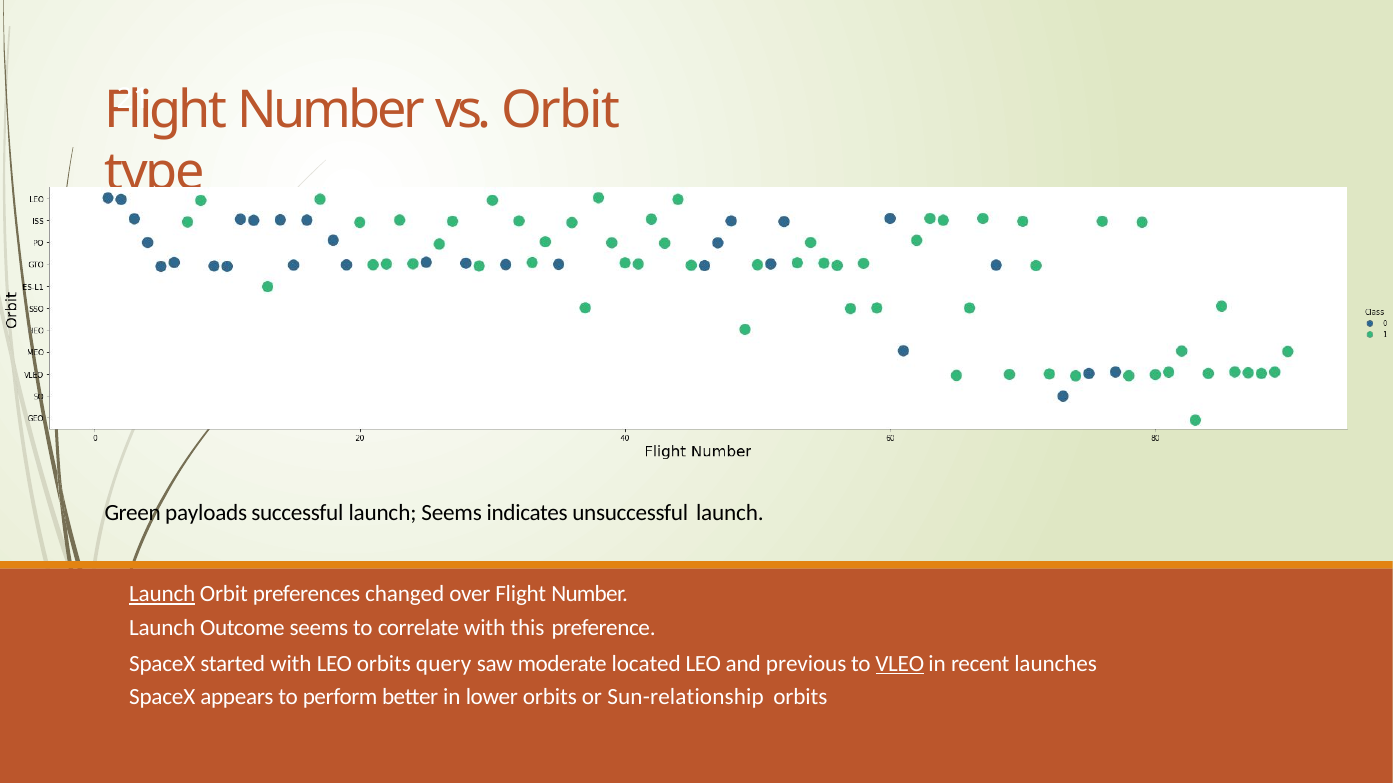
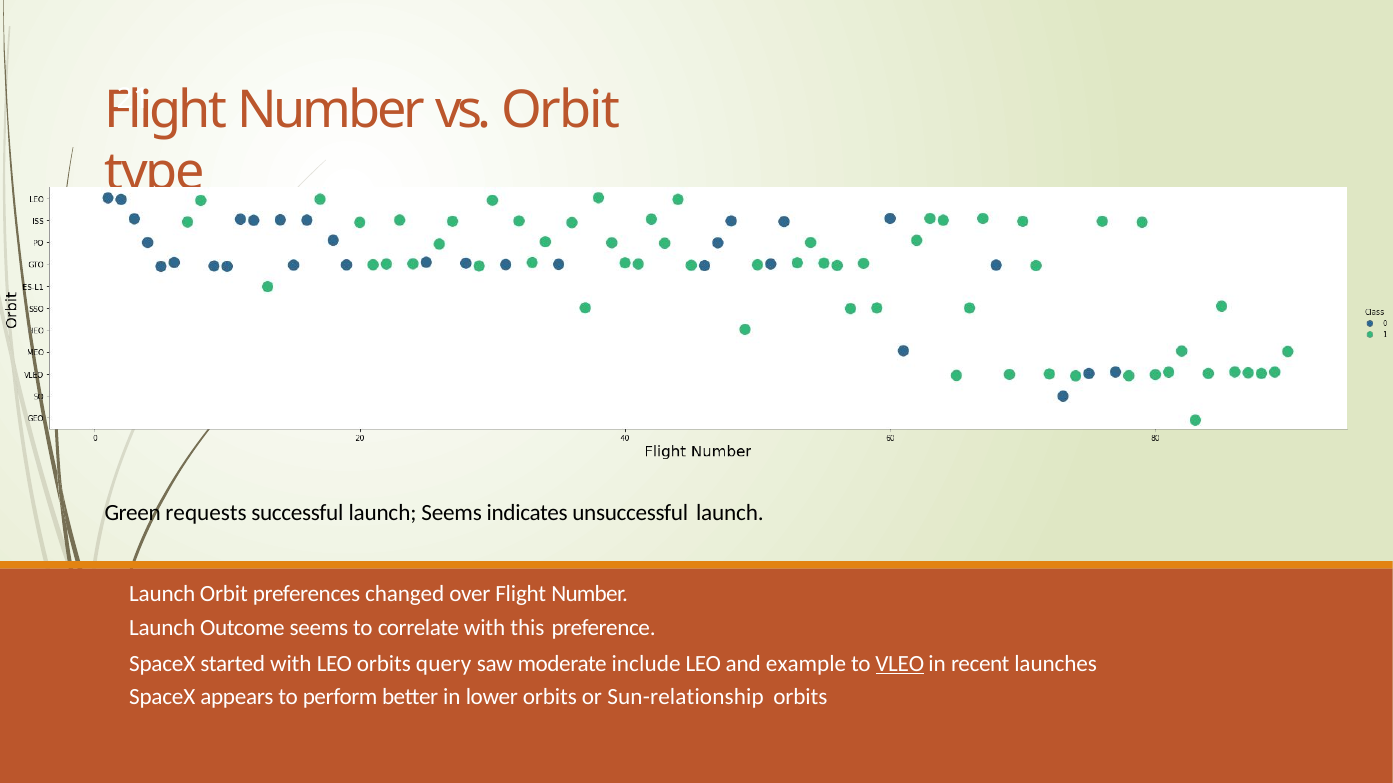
payloads: payloads -> requests (206, 514)
Launch underline: present -> none (162, 595)
located: located -> include (646, 664)
previous: previous -> example (806, 664)
